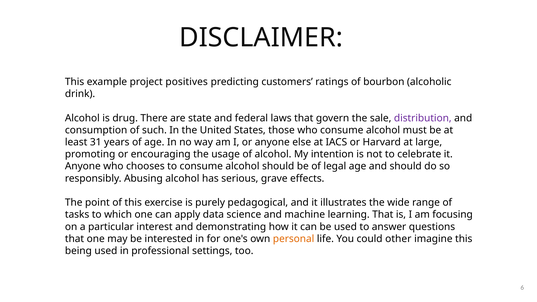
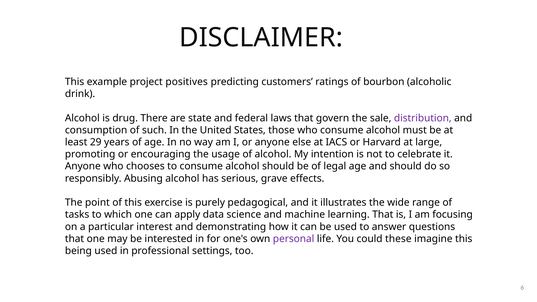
31: 31 -> 29 (96, 142)
personal colour: orange -> purple (294, 239)
other: other -> these (398, 239)
